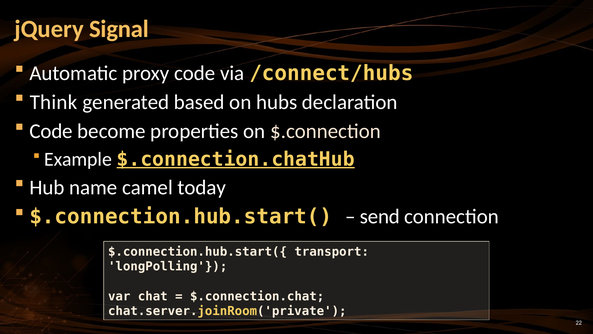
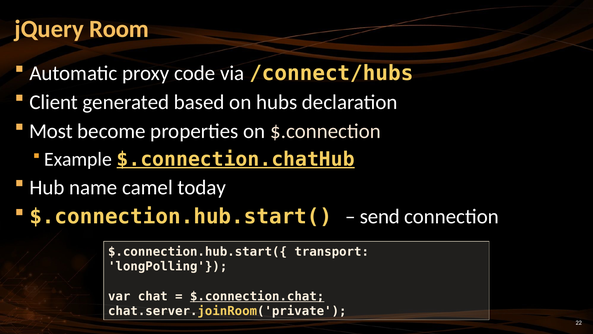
Signal: Signal -> Room (119, 29)
Think: Think -> Client (54, 102)
Code: Code -> Most (51, 131)
$.connection.chat underline: none -> present (257, 296)
